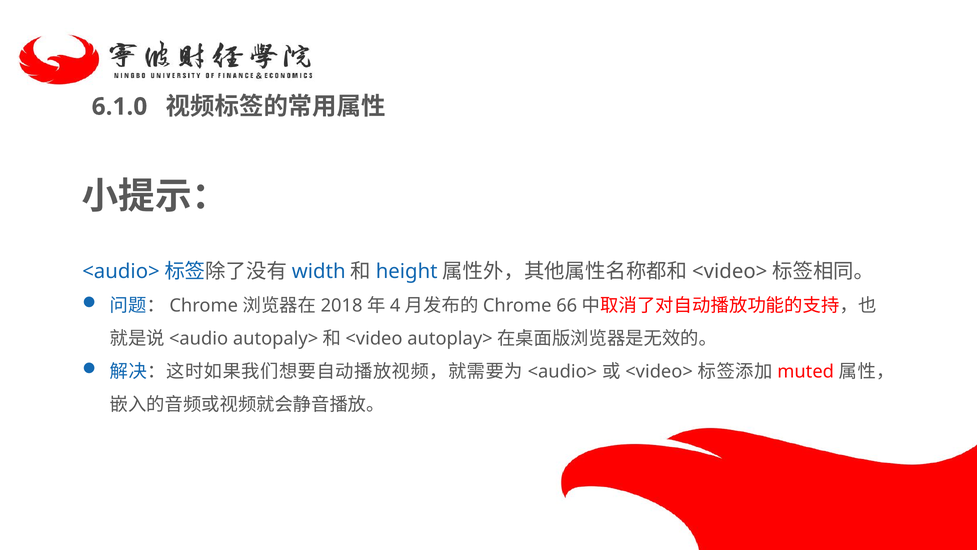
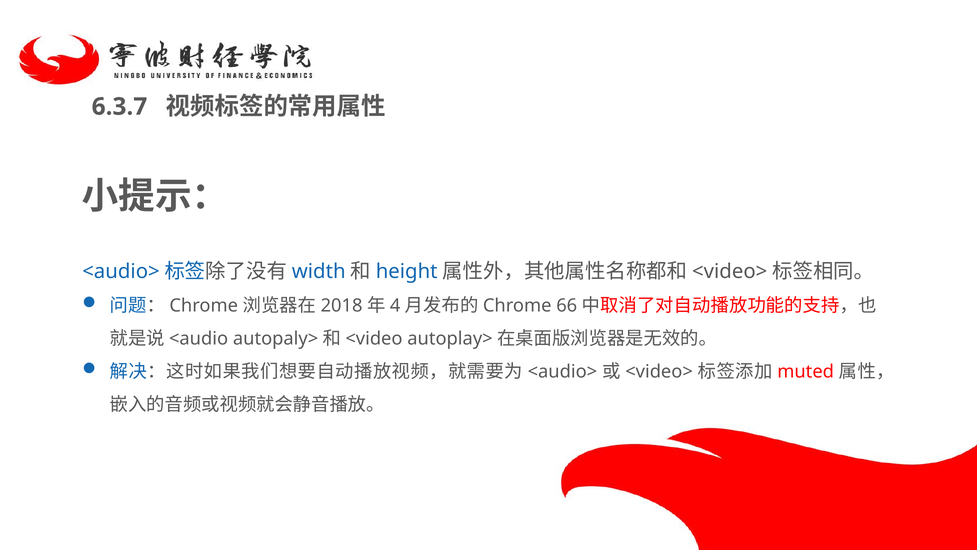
6.1.0: 6.1.0 -> 6.3.7 (119, 107)
